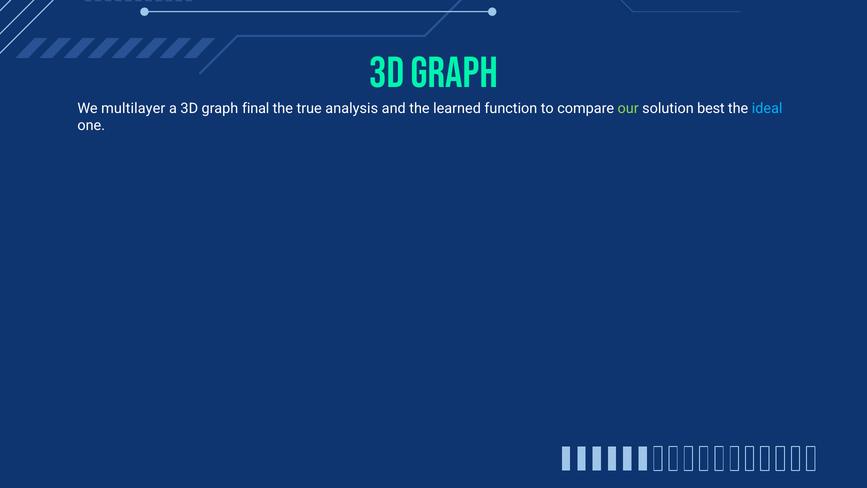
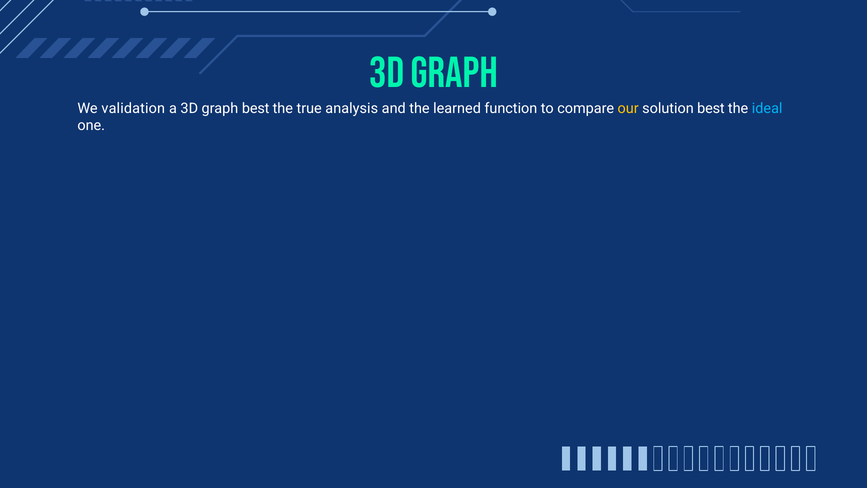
multilayer: multilayer -> validation (133, 108)
graph final: final -> best (256, 108)
our colour: light green -> yellow (628, 108)
